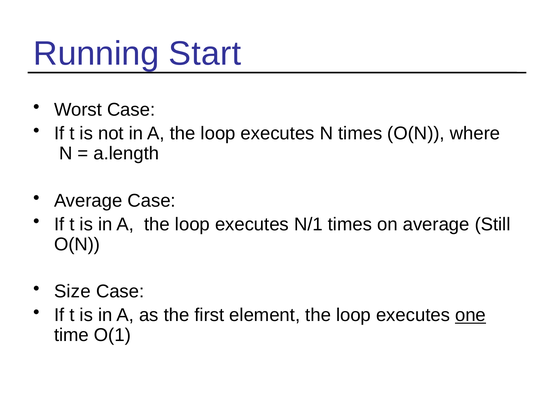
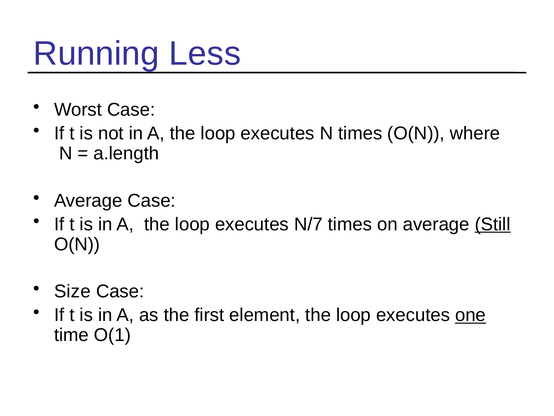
Start: Start -> Less (205, 54)
N/1: N/1 -> N/7 (308, 224)
Still underline: none -> present (493, 224)
